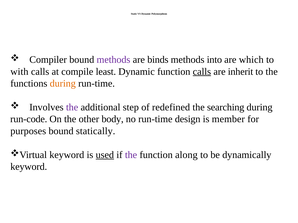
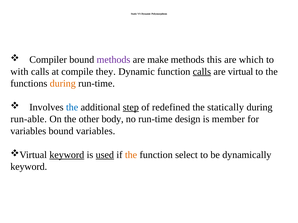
binds: binds -> make (158, 60)
into: into -> this (214, 60)
least: least -> they (106, 72)
inherit: inherit -> virtual (241, 72)
the colour: purple -> blue (72, 107)
step underline: none -> present (131, 107)
searching: searching -> statically (226, 107)
run-code: run-code -> run-able (29, 119)
purposes: purposes -> variables (28, 131)
bound statically: statically -> variables (96, 131)
keyword underline: none -> present (67, 155)
the colour: purple -> orange (131, 155)
along: along -> select (186, 155)
